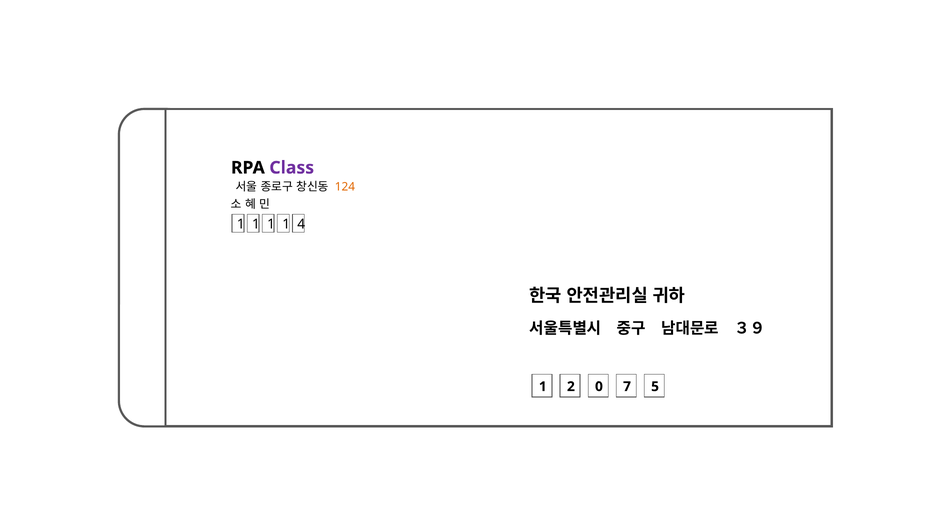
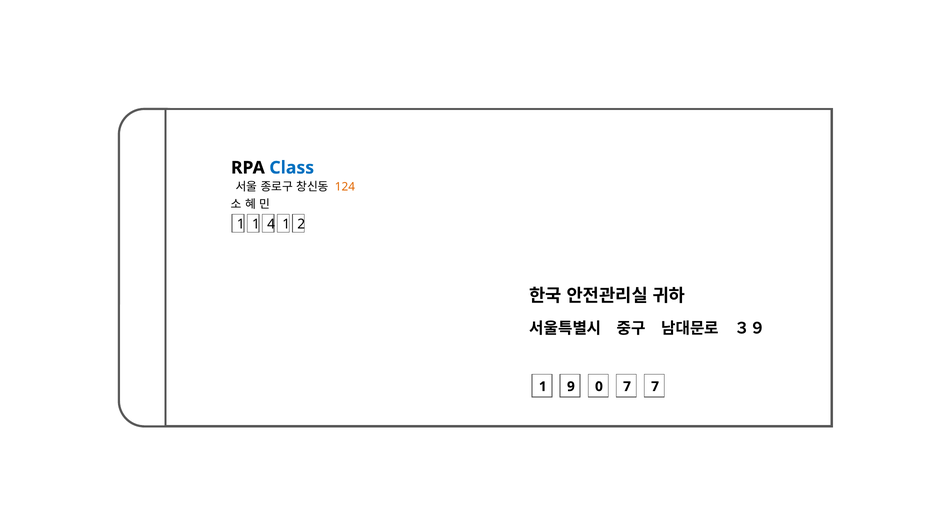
Class colour: purple -> blue (292, 168)
1: 1 -> 4 (271, 224)
4: 4 -> 2 (301, 224)
2: 2 -> 9 (571, 387)
7 5: 5 -> 7 (655, 387)
